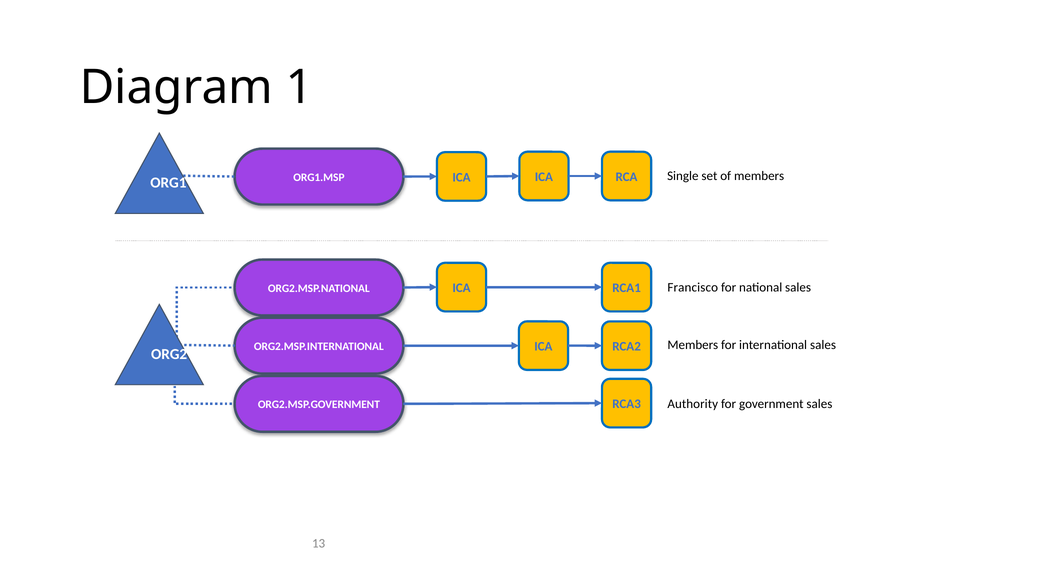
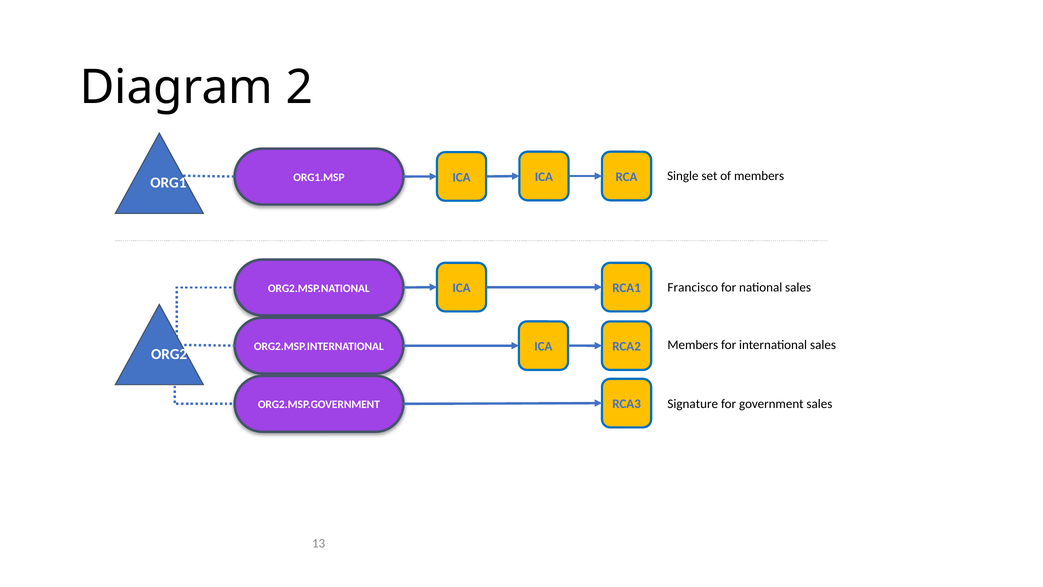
1: 1 -> 2 (299, 88)
Authority: Authority -> Signature (693, 404)
